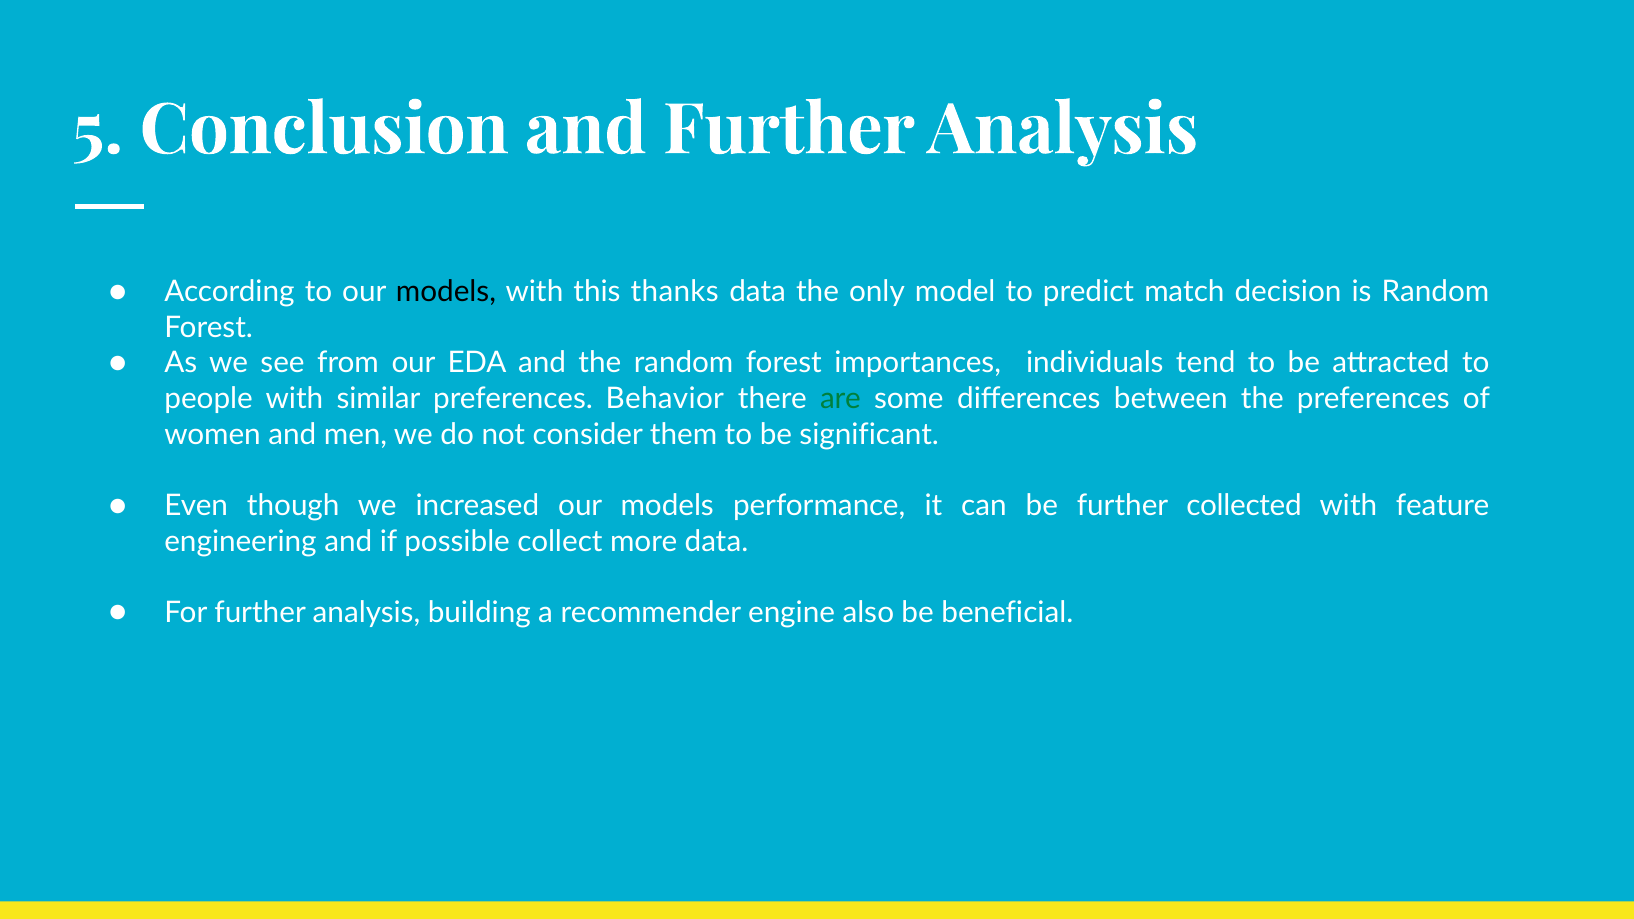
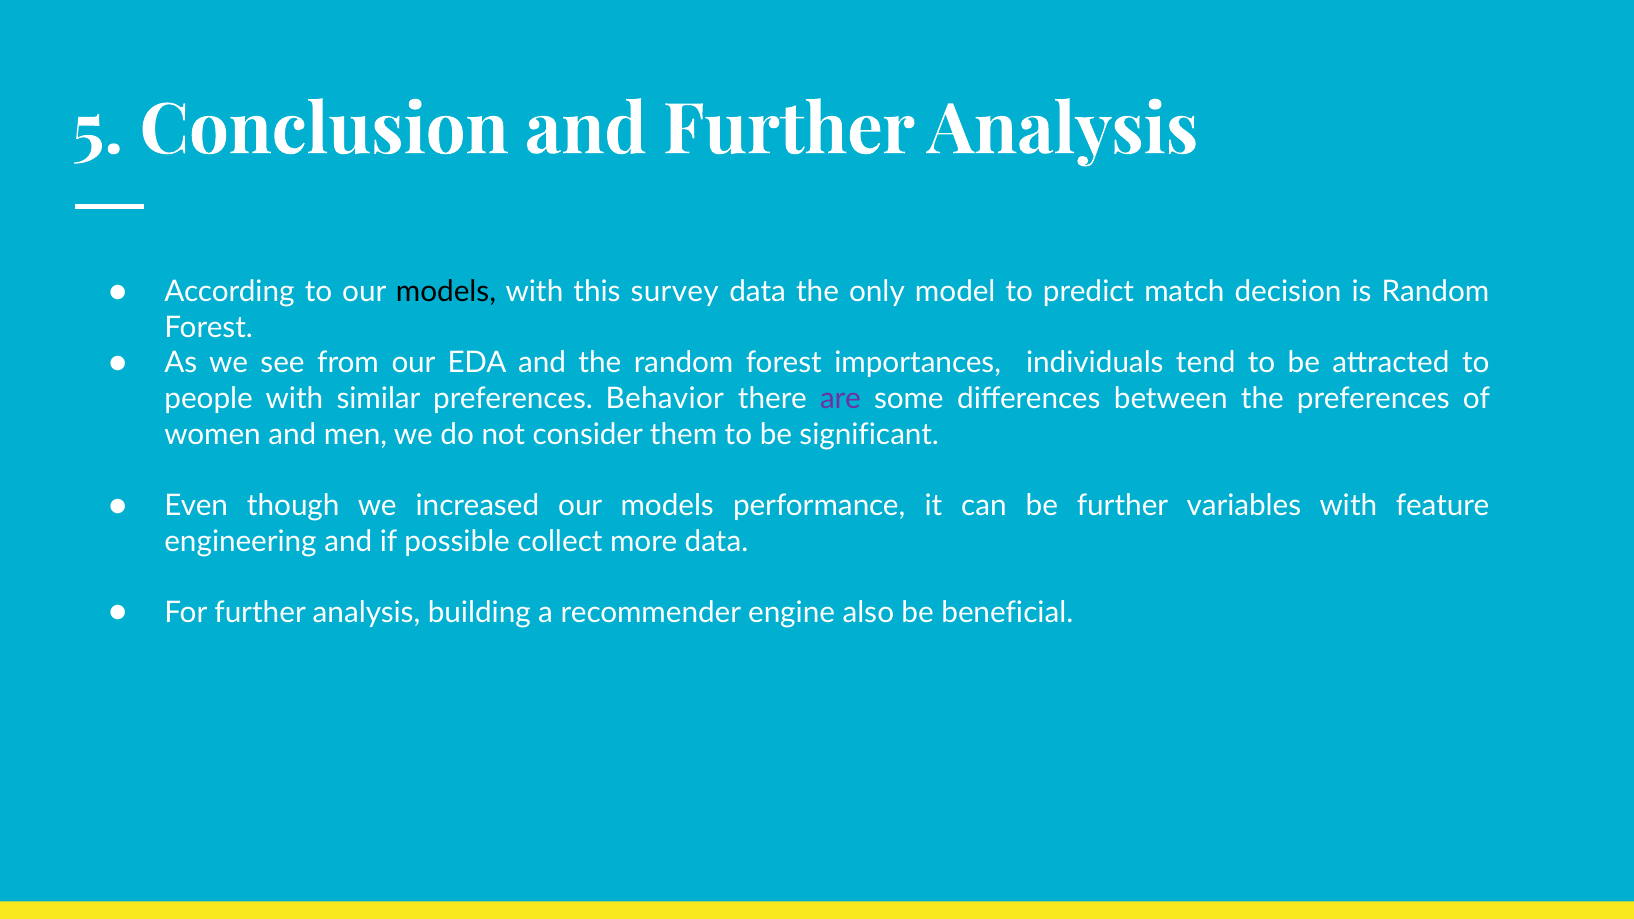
thanks: thanks -> survey (675, 292)
are colour: green -> purple (841, 399)
collected: collected -> variables (1244, 506)
